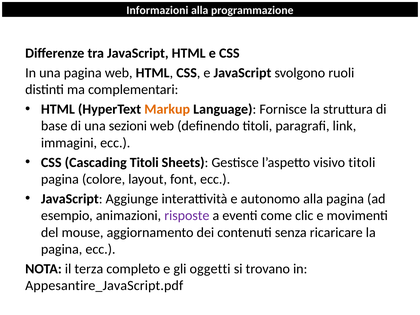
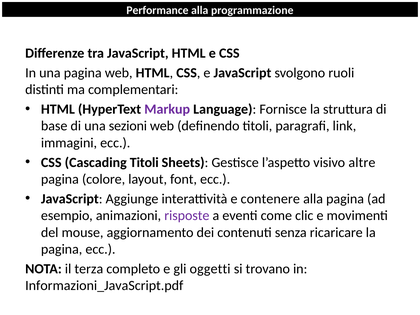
Informazioni: Informazioni -> Performance (157, 10)
Markup colour: orange -> purple (167, 109)
visivo titoli: titoli -> altre (362, 162)
autonomo: autonomo -> contenere (270, 199)
Appesantire_JavaScript.pdf: Appesantire_JavaScript.pdf -> Informazioni_JavaScript.pdf (104, 286)
